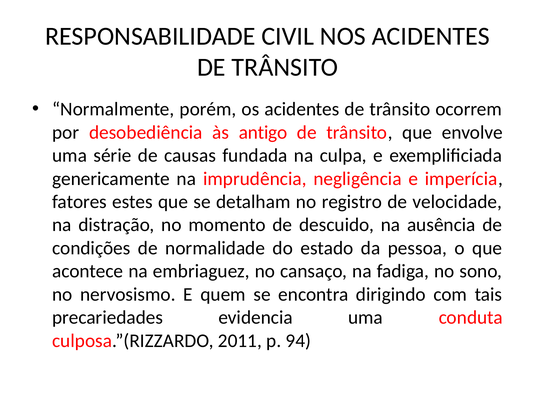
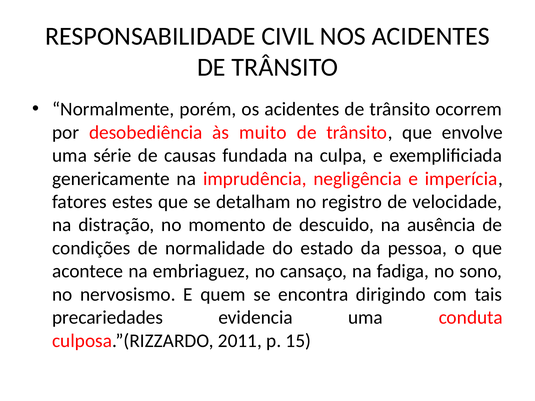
antigo: antigo -> muito (263, 132)
94: 94 -> 15 (298, 341)
